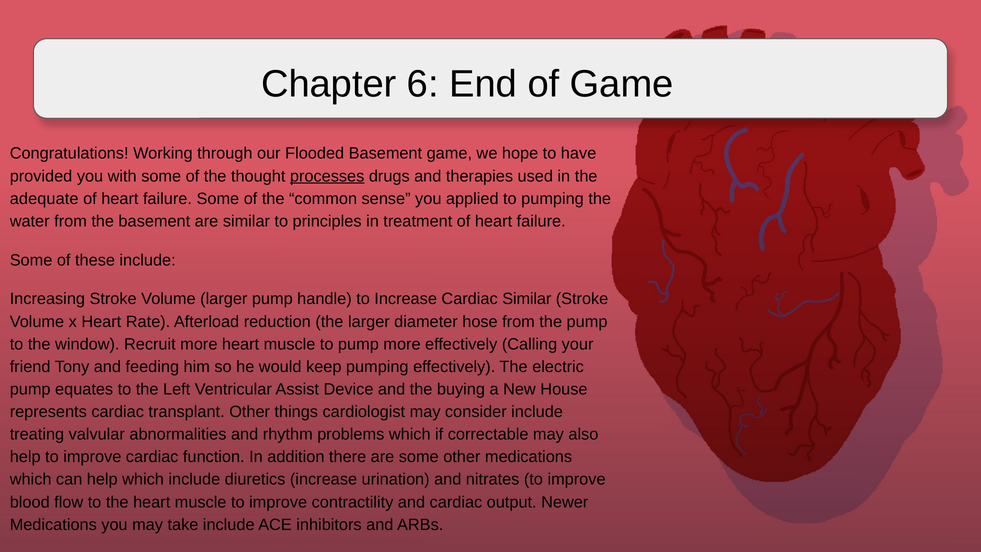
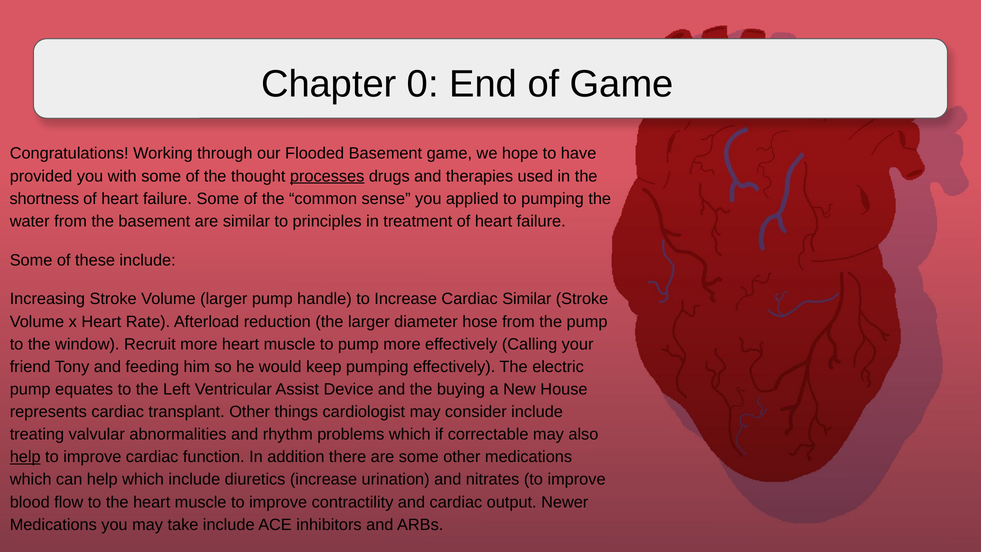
6: 6 -> 0 (423, 84)
adequate: adequate -> shortness (44, 199)
help underline: none -> present (25, 457)
